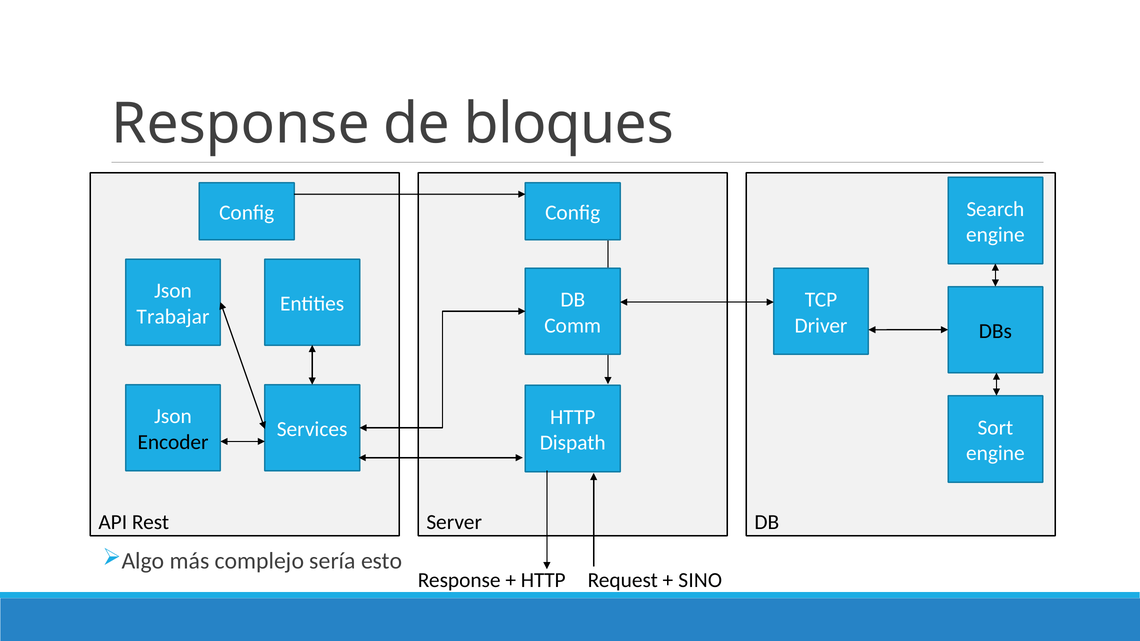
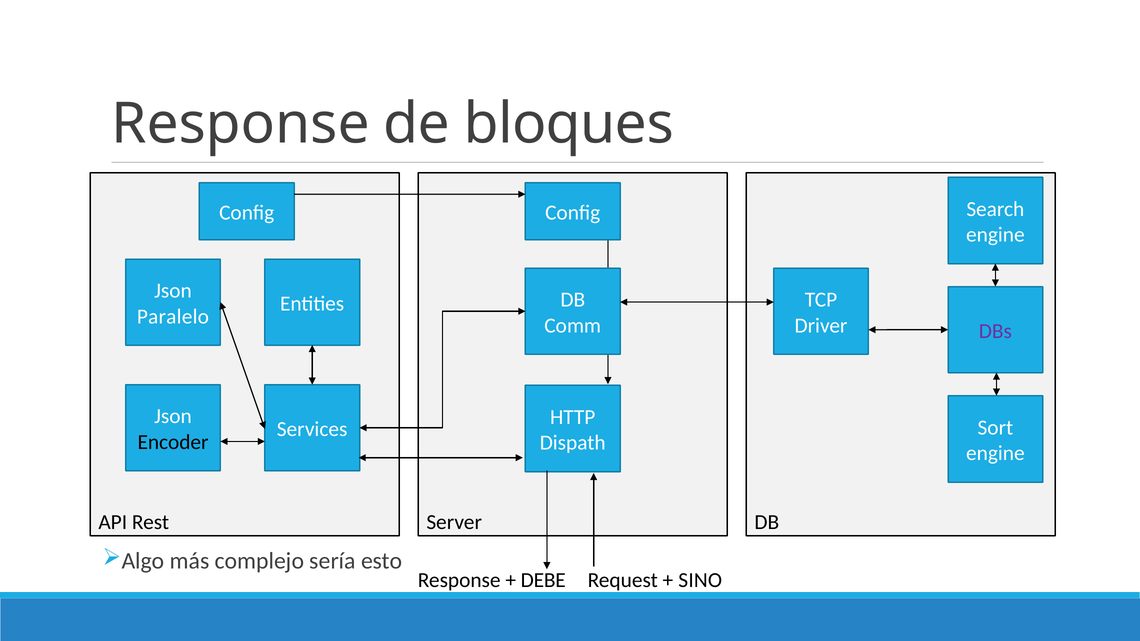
Trabajar: Trabajar -> Paralelo (173, 317)
DBs colour: black -> purple (995, 331)
HTTP: HTTP -> DEBE (543, 580)
